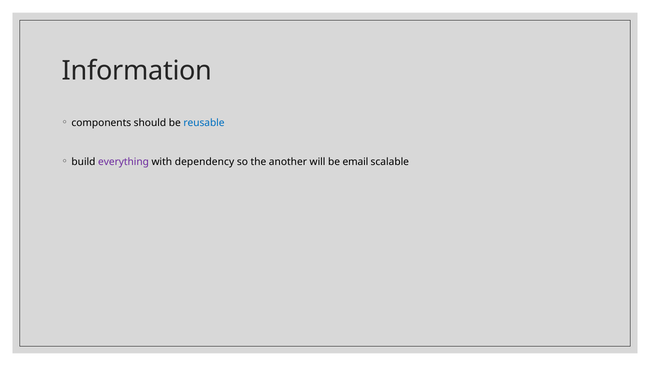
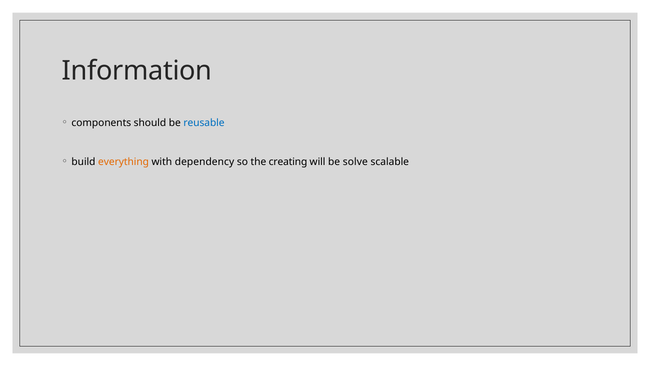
everything colour: purple -> orange (124, 162)
another: another -> creating (288, 162)
email: email -> solve (355, 162)
